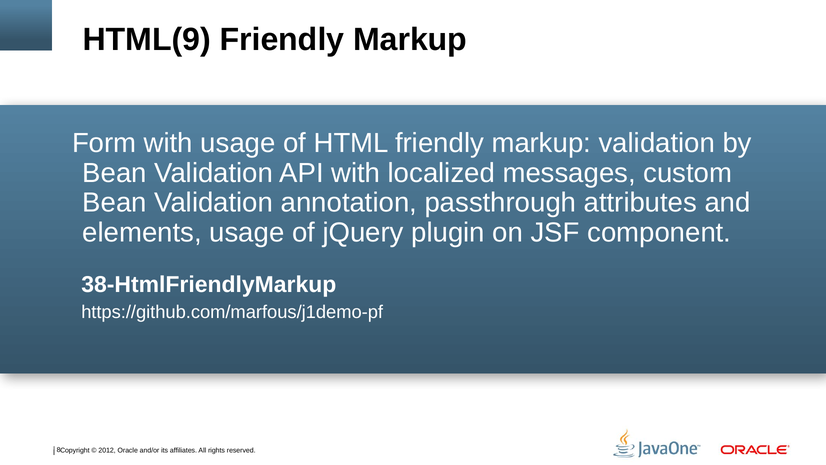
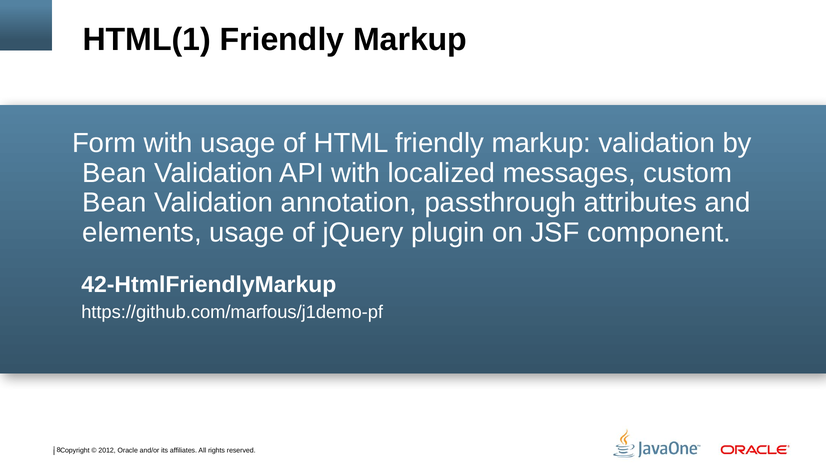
HTML(9: HTML(9 -> HTML(1 (147, 39)
38-HtmlFriendlyMarkup: 38-HtmlFriendlyMarkup -> 42-HtmlFriendlyMarkup (209, 285)
